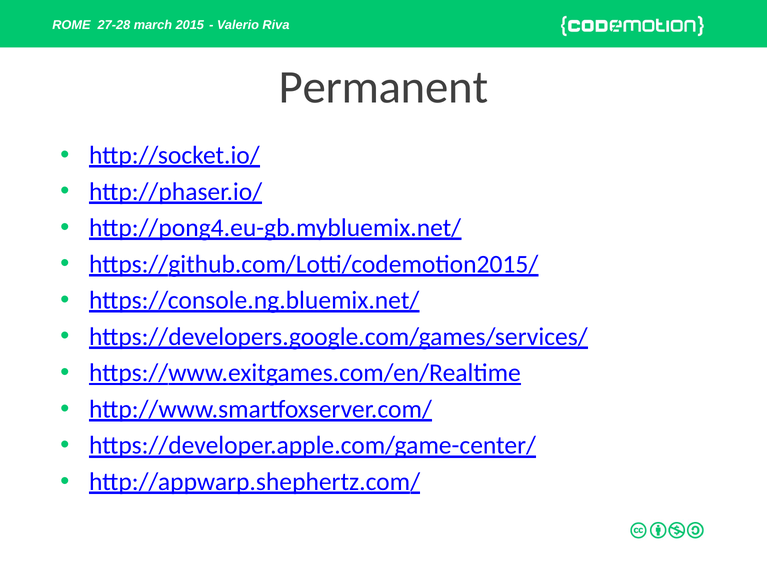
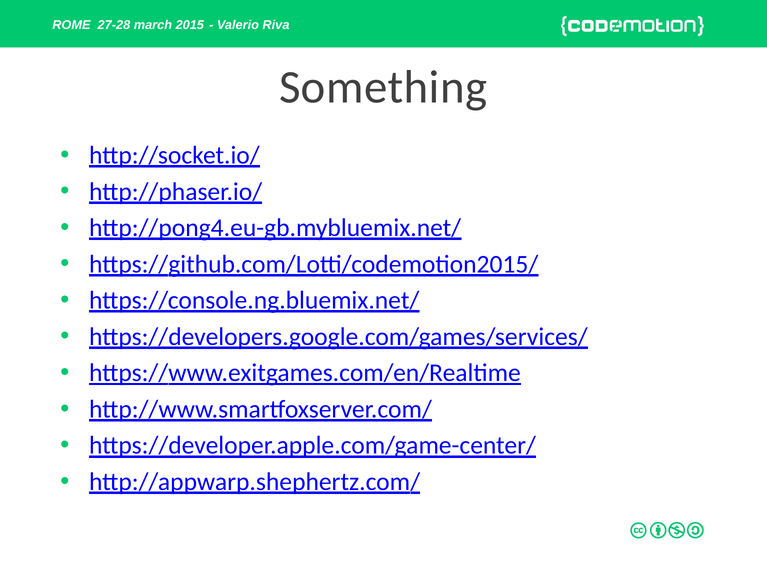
Permanent: Permanent -> Something (383, 87)
